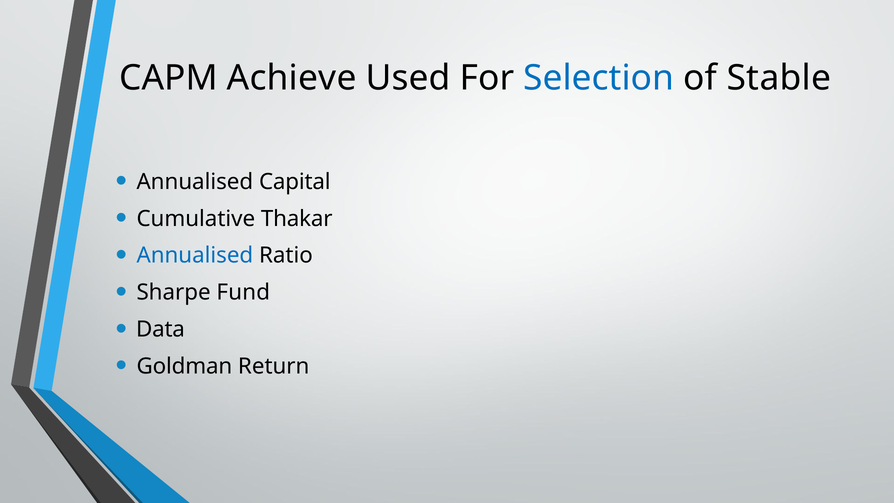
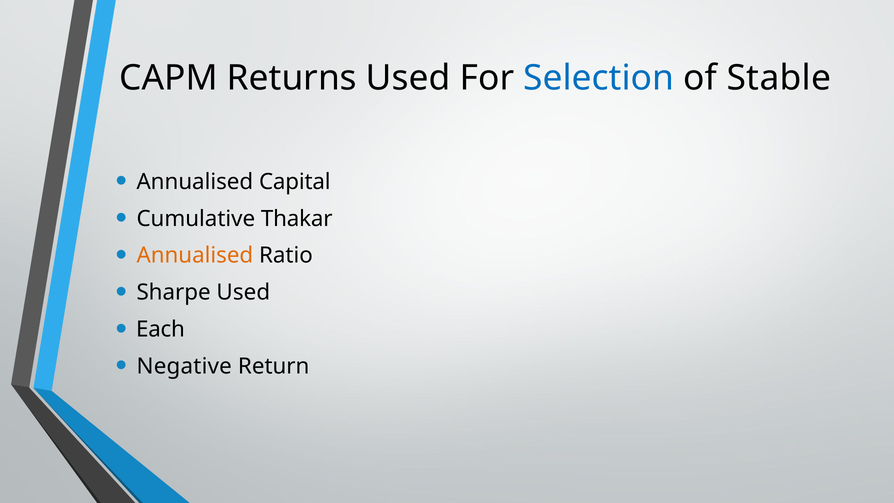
Achieve: Achieve -> Returns (292, 78)
Annualised colour: blue -> orange (195, 256)
Sharpe Fund: Fund -> Used (243, 292)
Data: Data -> Each (160, 329)
Goldman: Goldman -> Negative (184, 366)
